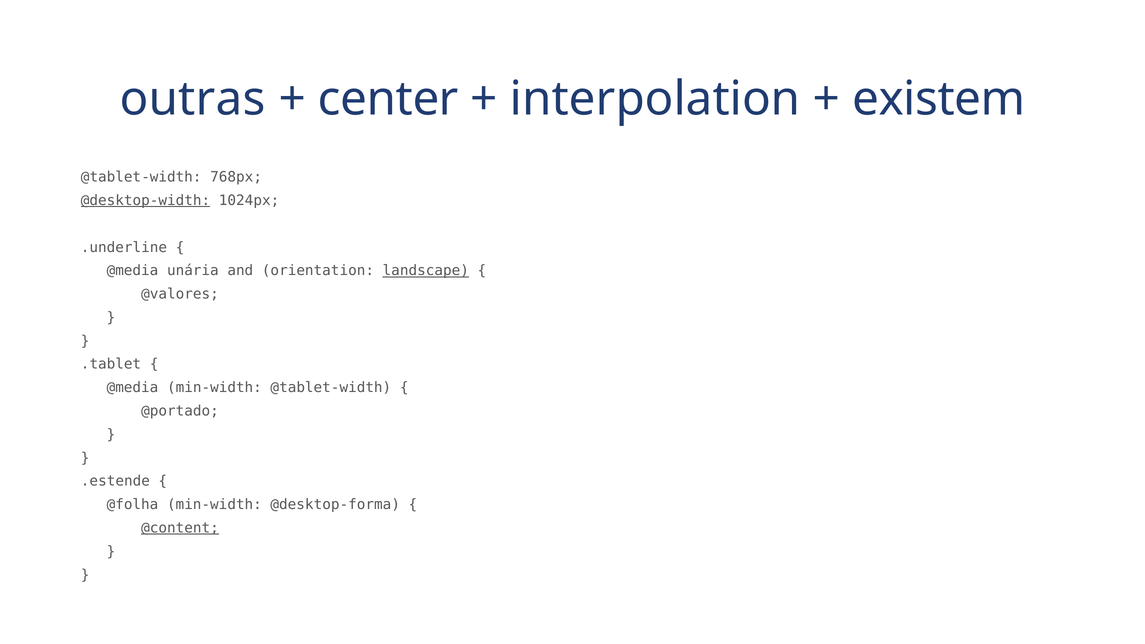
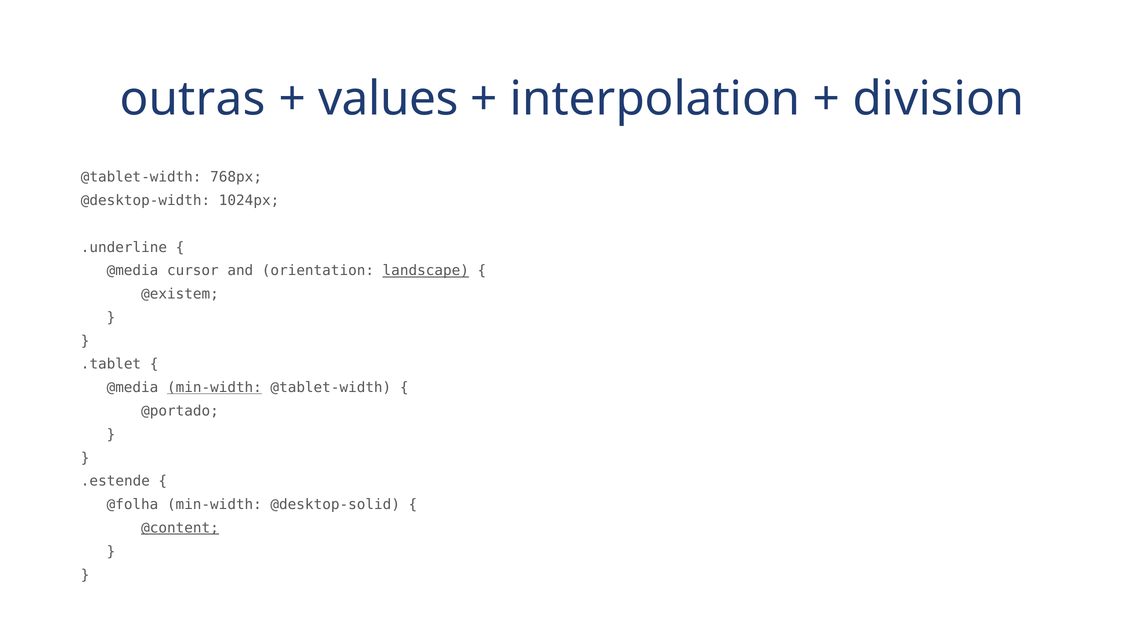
center: center -> values (388, 99)
existem: existem -> division (938, 99)
@desktop-width underline: present -> none (146, 201)
unária: unária -> cursor (193, 271)
@valores: @valores -> @existem (180, 294)
min-width underline: none -> present (214, 388)
@desktop-forma: @desktop-forma -> @desktop-solid (335, 505)
